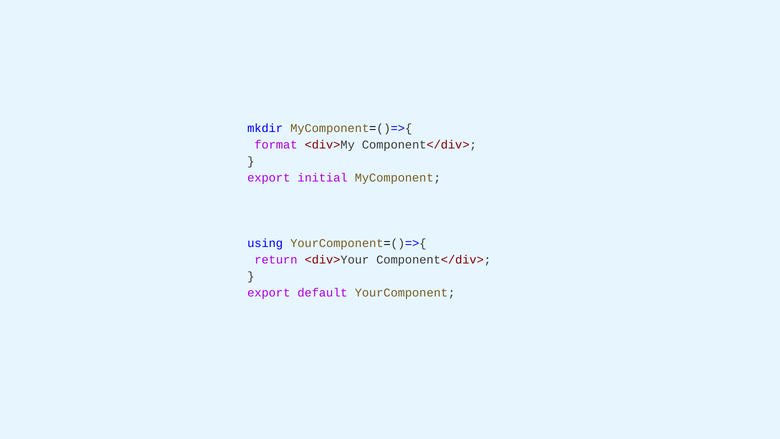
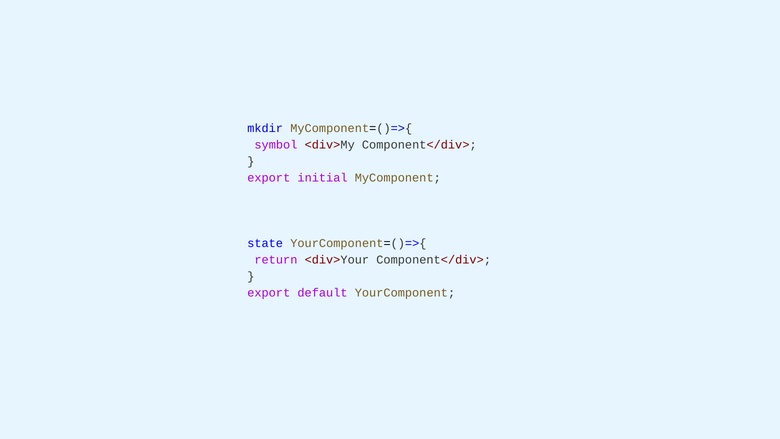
format: format -> symbol (276, 145)
using: using -> state (265, 243)
